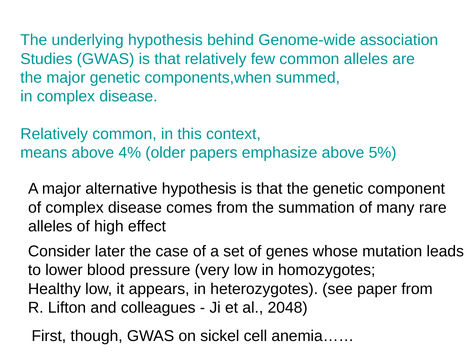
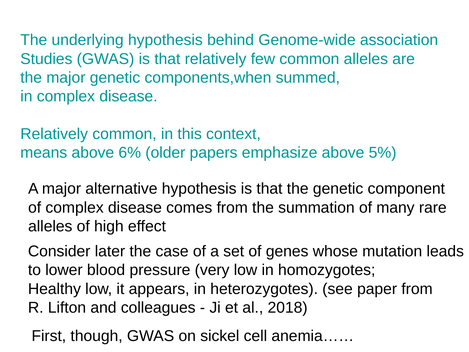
4%: 4% -> 6% (130, 153)
2048: 2048 -> 2018 (288, 307)
